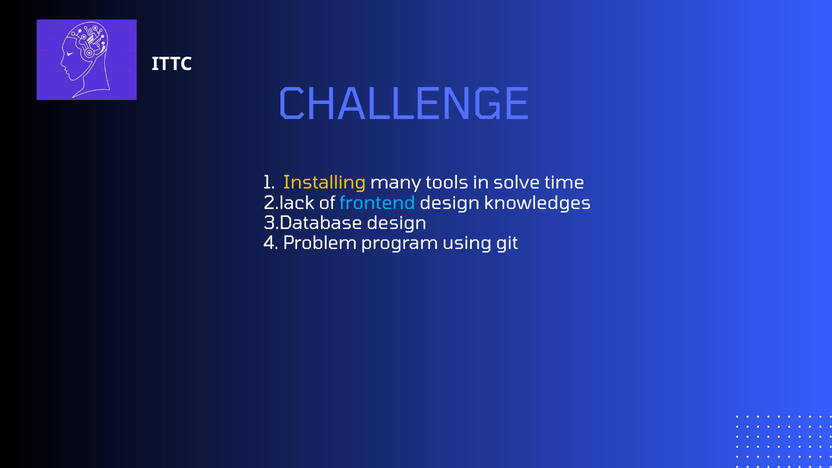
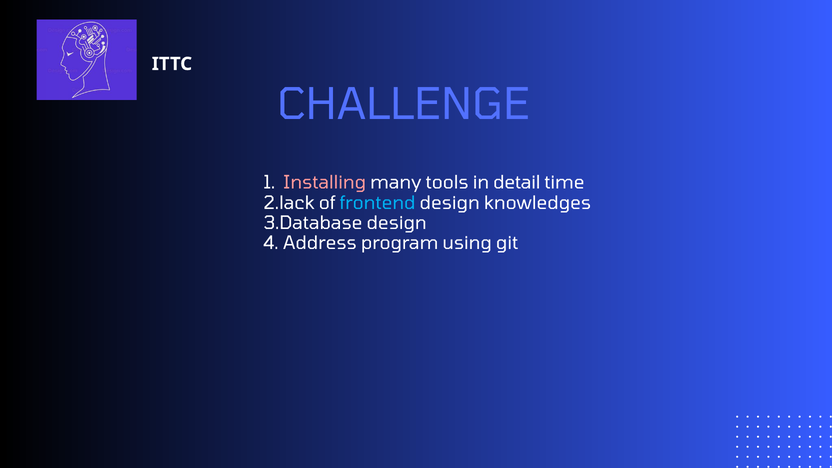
Installing colour: yellow -> pink (325, 183)
solve: solve -> detail (517, 183)
Problem: Problem -> Address (320, 243)
